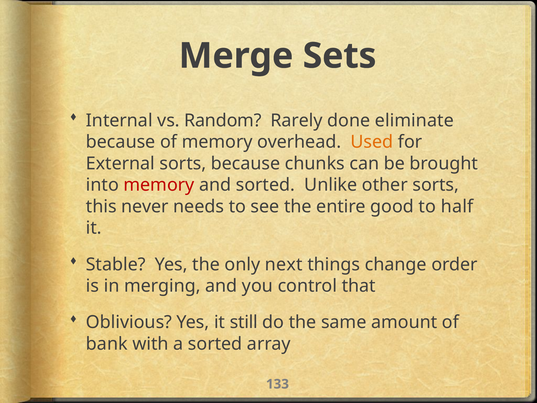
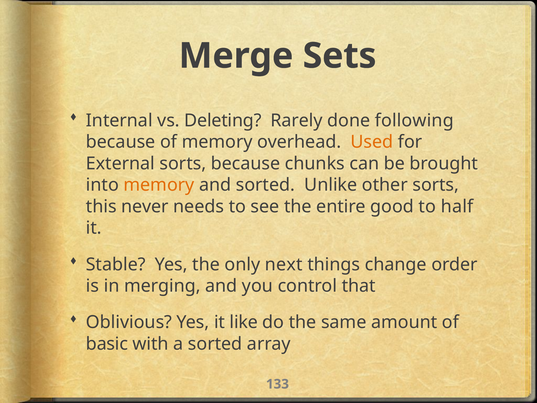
Random: Random -> Deleting (223, 120)
eliminate: eliminate -> following (414, 120)
memory colour: red -> orange (159, 185)
still: still -> like (244, 322)
bank: bank -> basic (107, 344)
